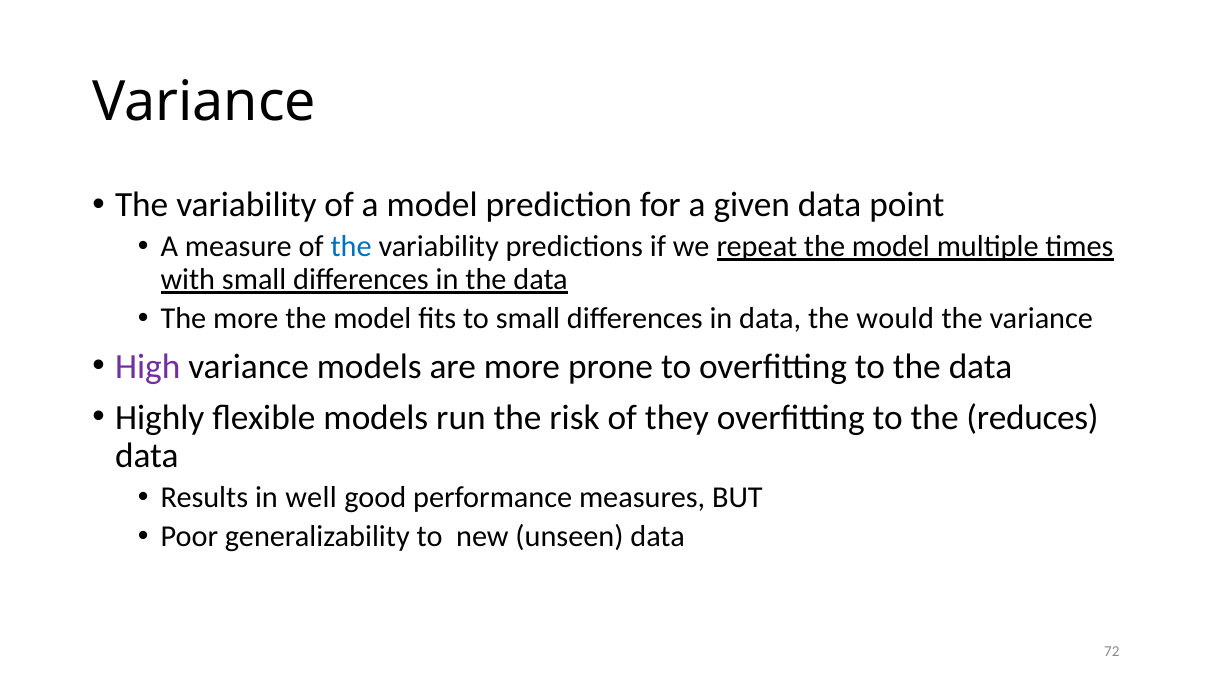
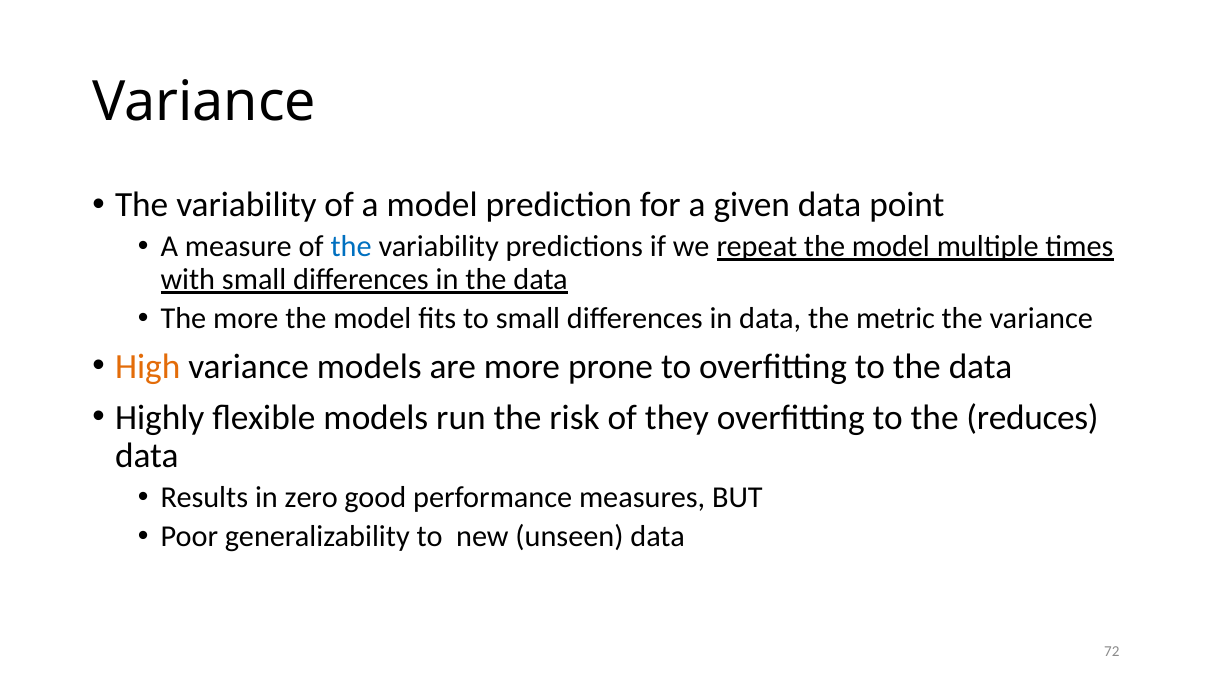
would: would -> metric (895, 318)
High colour: purple -> orange (148, 366)
well: well -> zero (311, 497)
